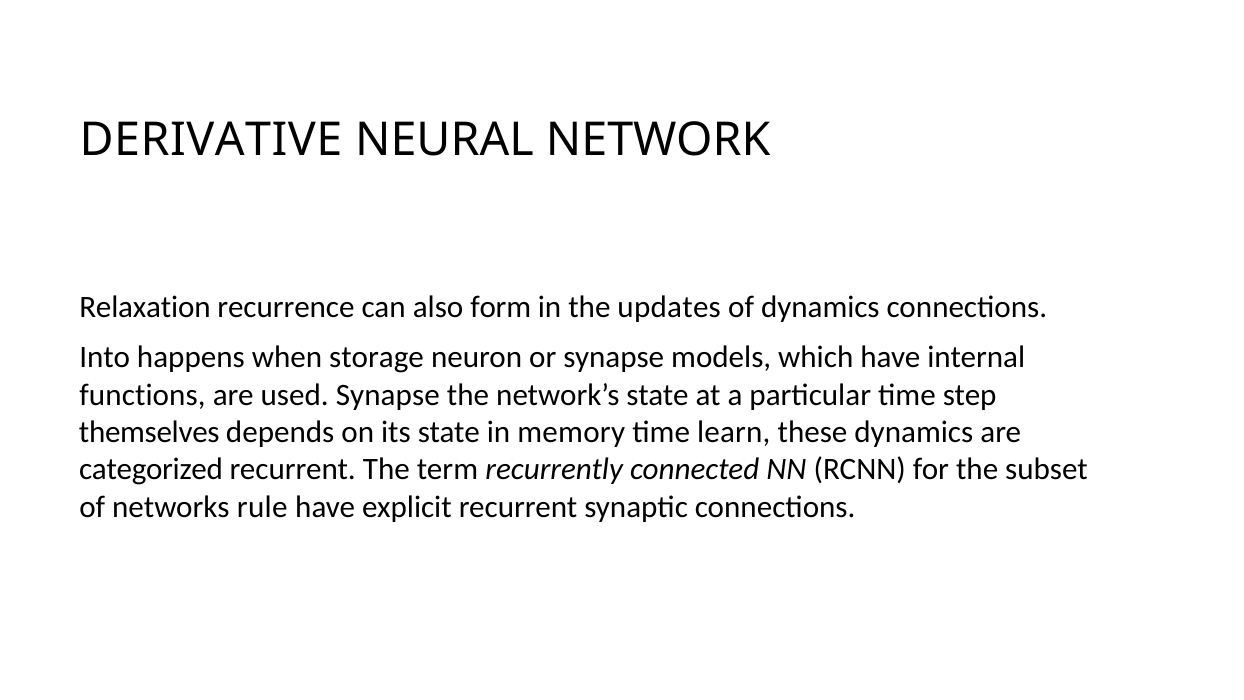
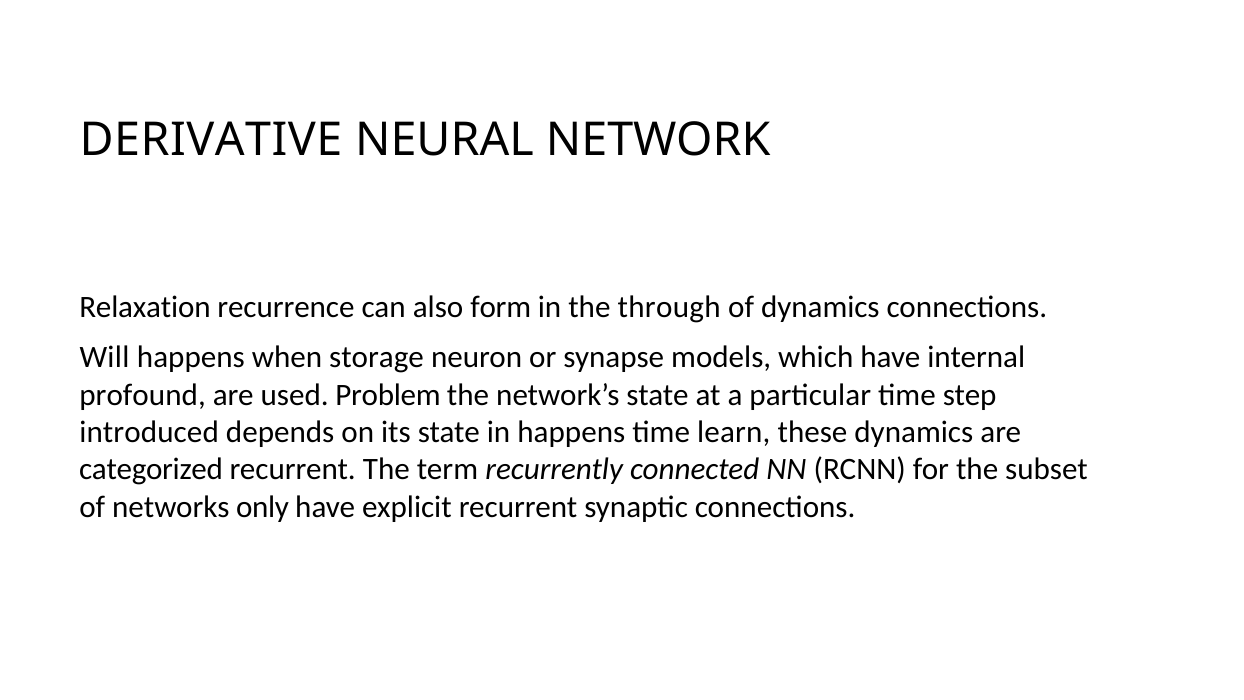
updates: updates -> through (669, 307)
Into: Into -> Will (104, 357)
functions: functions -> profound (143, 395)
used Synapse: Synapse -> Problem (388, 395)
themselves: themselves -> introduced (149, 432)
in memory: memory -> happens (571, 432)
rule: rule -> only (263, 507)
